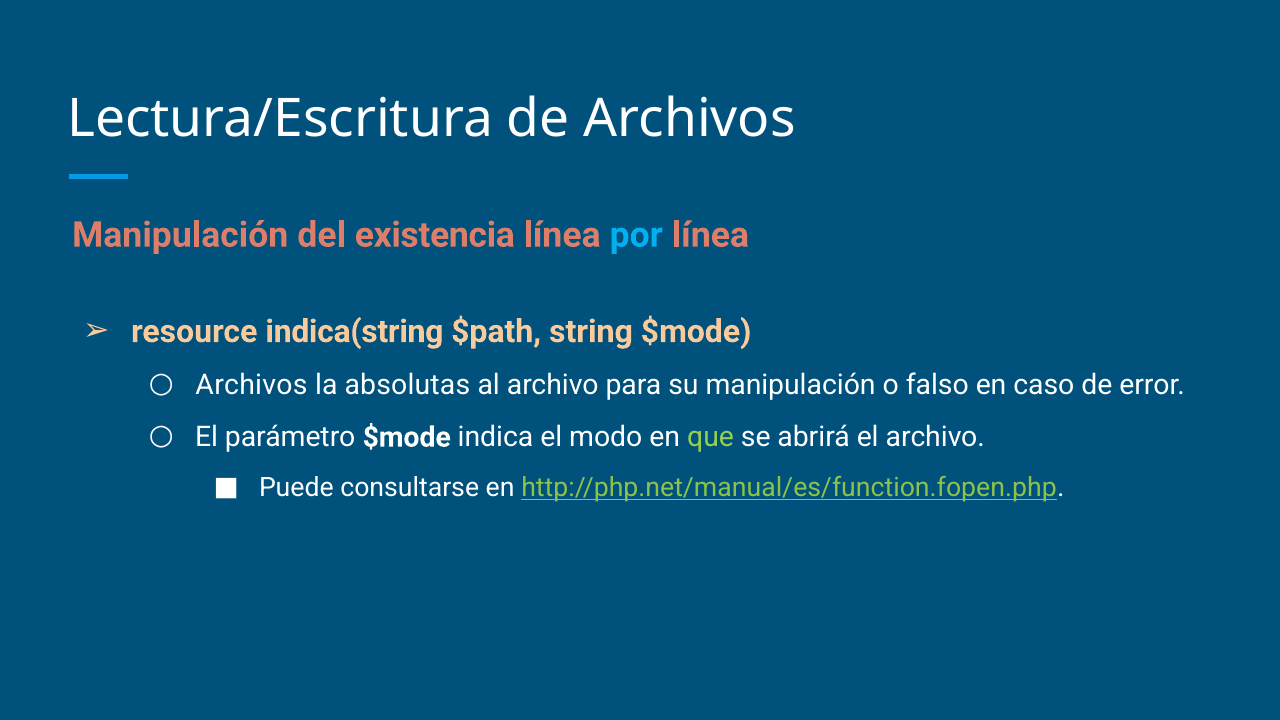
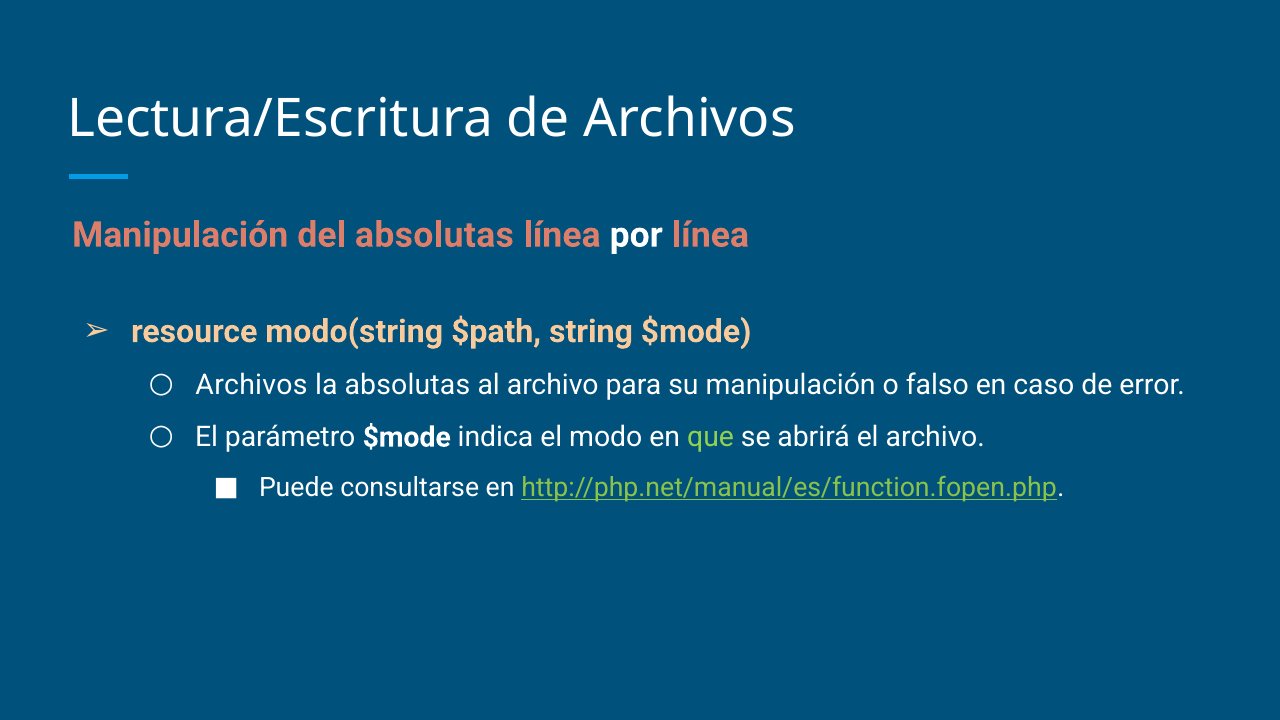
del existencia: existencia -> absolutas (434, 235)
por colour: light blue -> white (636, 235)
indica(string: indica(string -> modo(string (354, 332)
